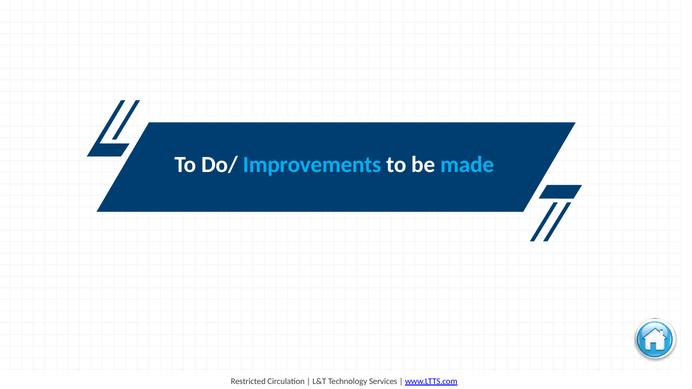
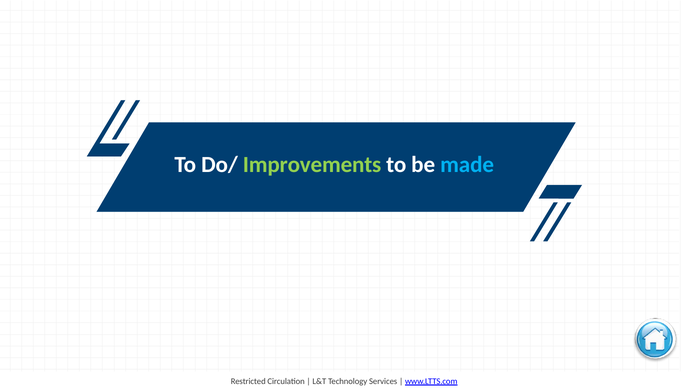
Improvements colour: light blue -> light green (312, 165)
